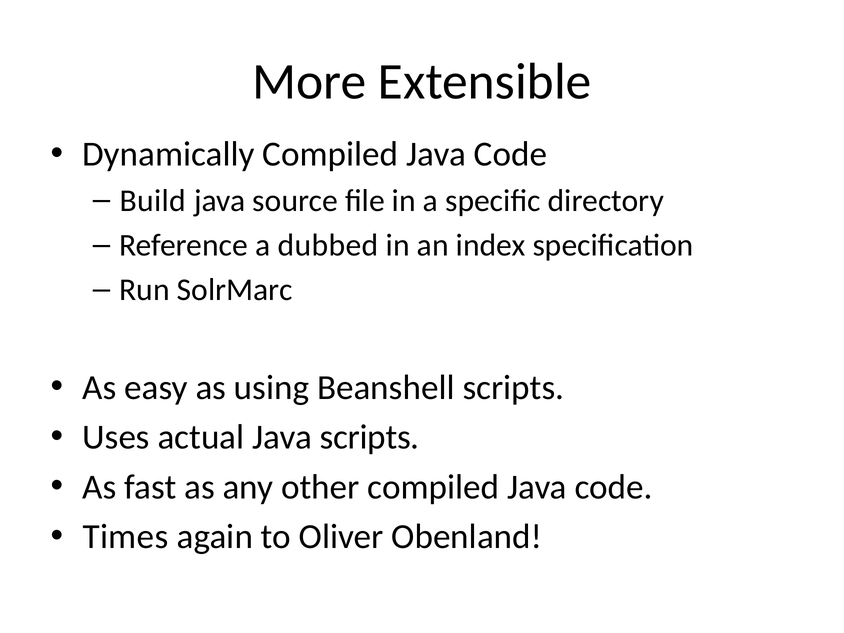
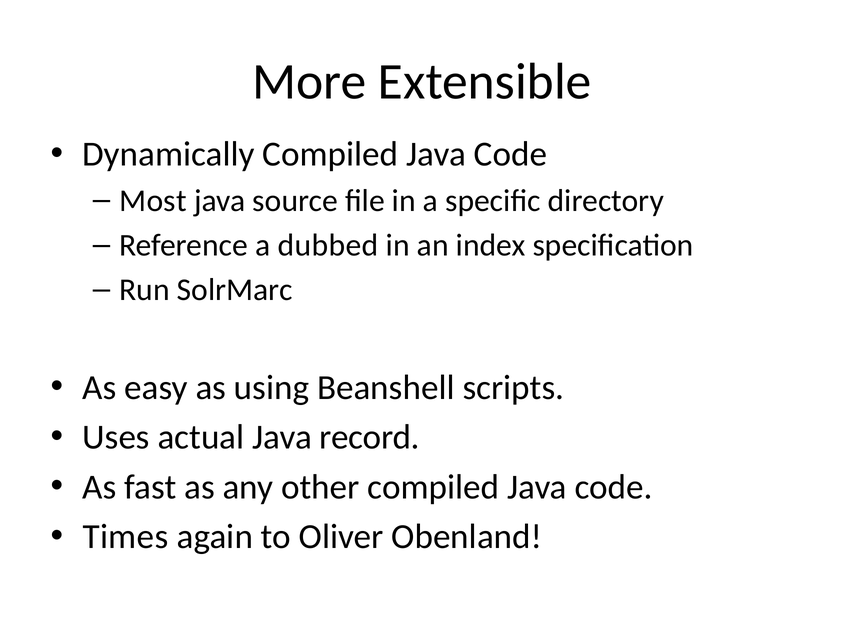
Build: Build -> Most (153, 201)
Java scripts: scripts -> record (370, 437)
